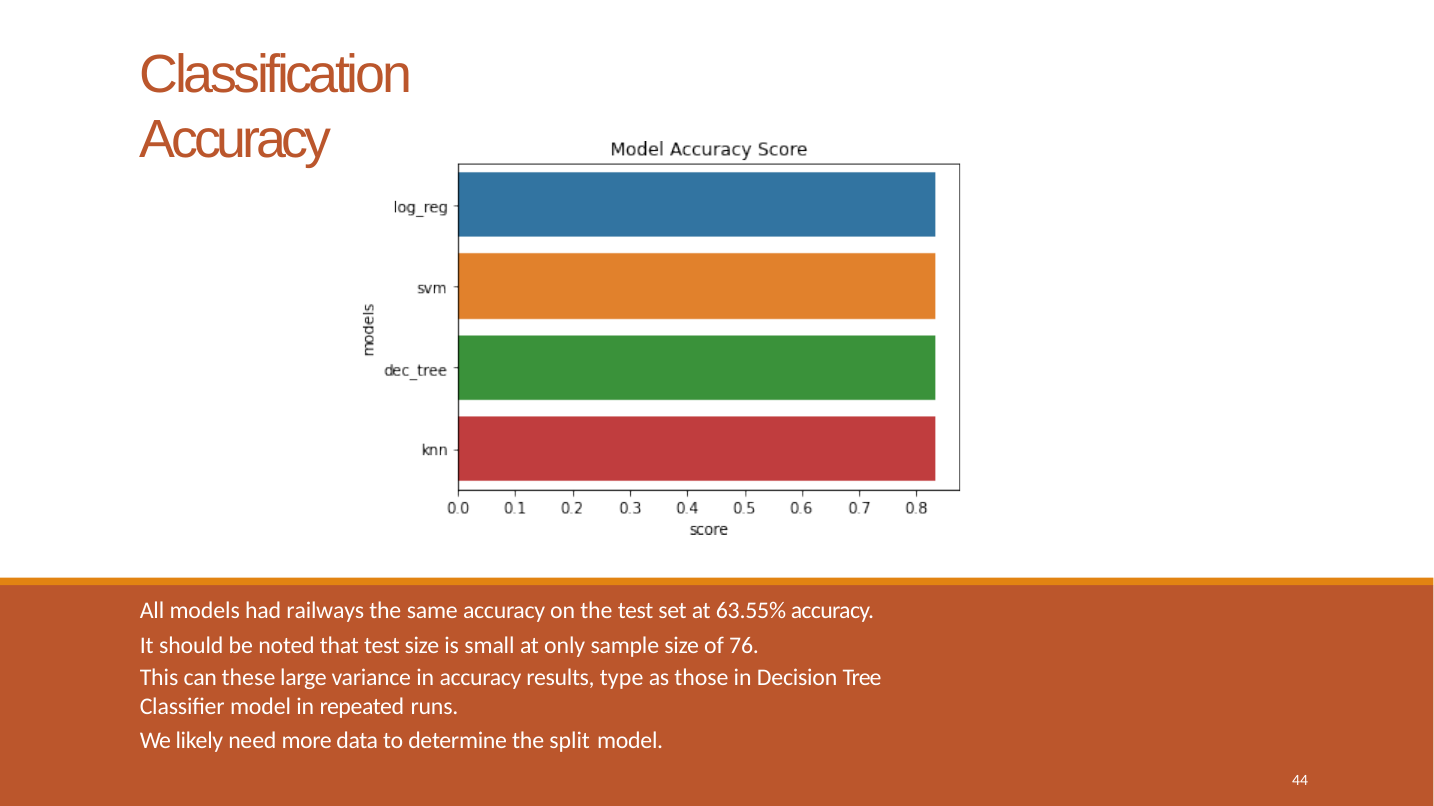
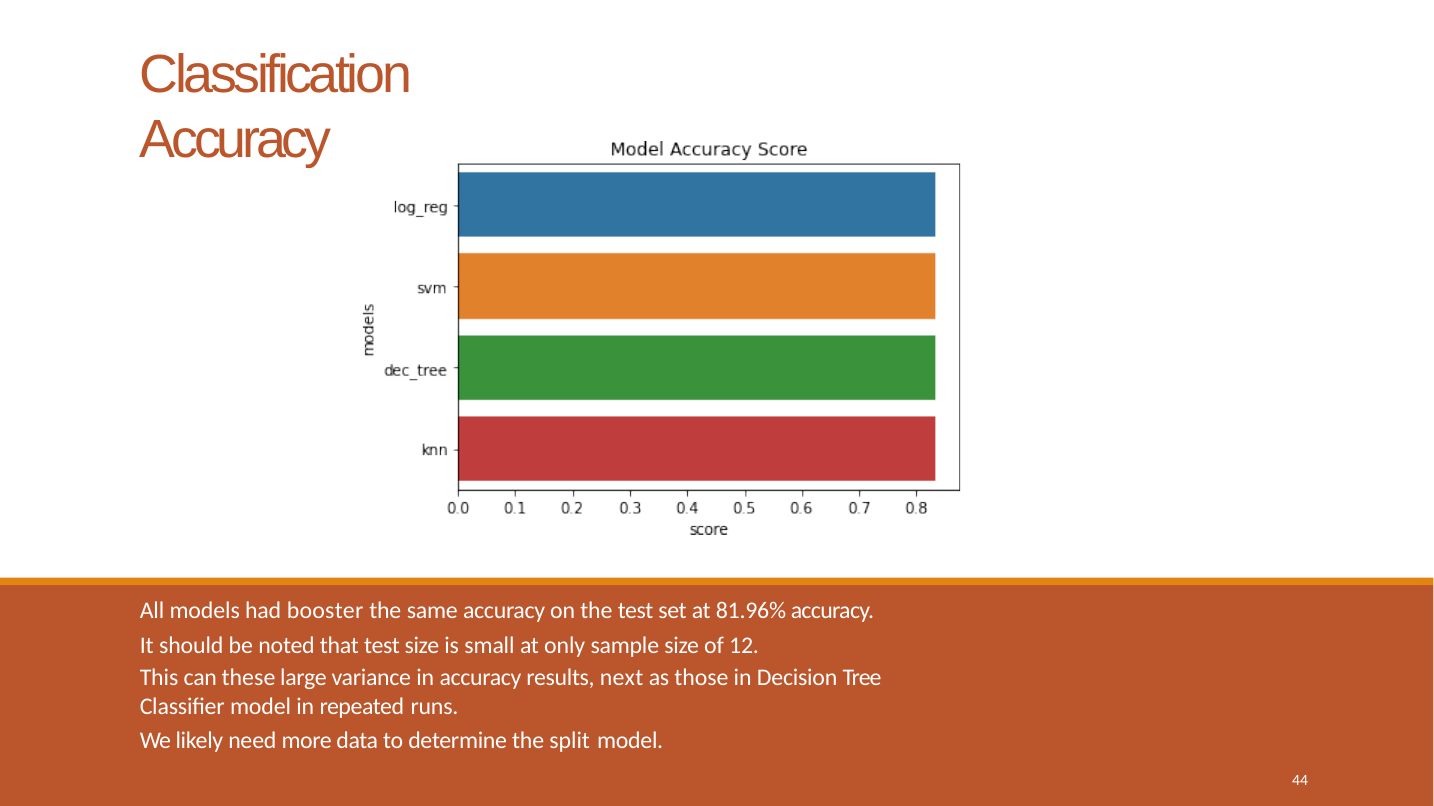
railways: railways -> booster (325, 611)
63.55%: 63.55% -> 81.96% (751, 611)
76: 76 -> 12 (744, 646)
type: type -> next (622, 678)
